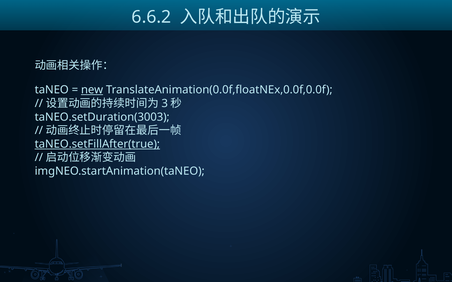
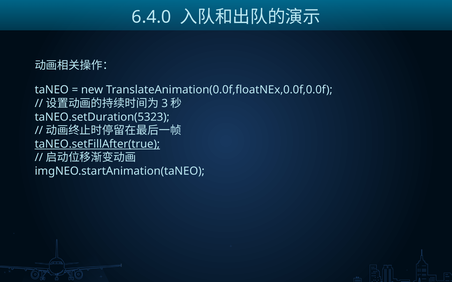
6.6.2: 6.6.2 -> 6.4.0 (151, 17)
new underline: present -> none (92, 90)
taNEO.setDuration(3003: taNEO.setDuration(3003 -> taNEO.setDuration(5323 (102, 117)
